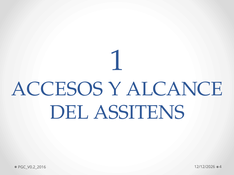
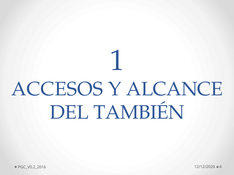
ASSITENS: ASSITENS -> TAMBIÉN (139, 113)
